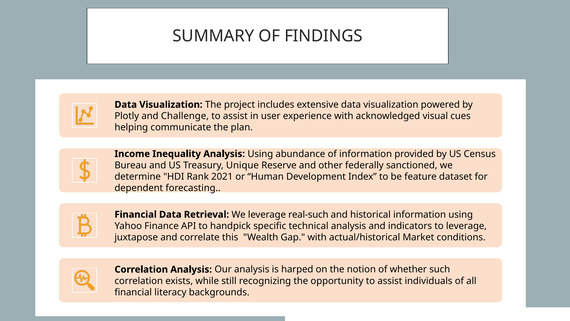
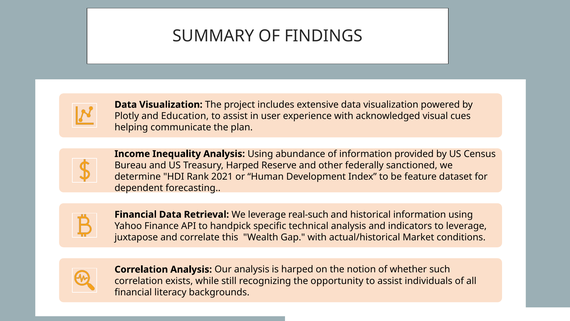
Challenge: Challenge -> Education (185, 116)
Treasury Unique: Unique -> Harped (243, 165)
